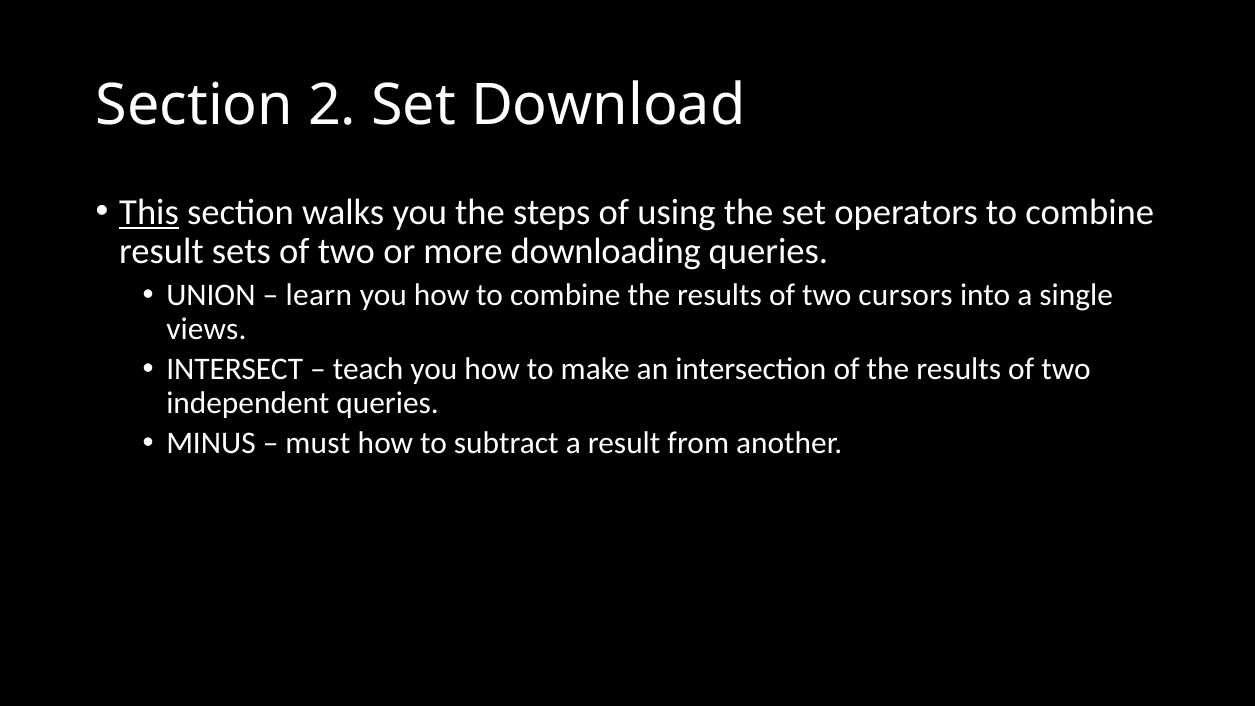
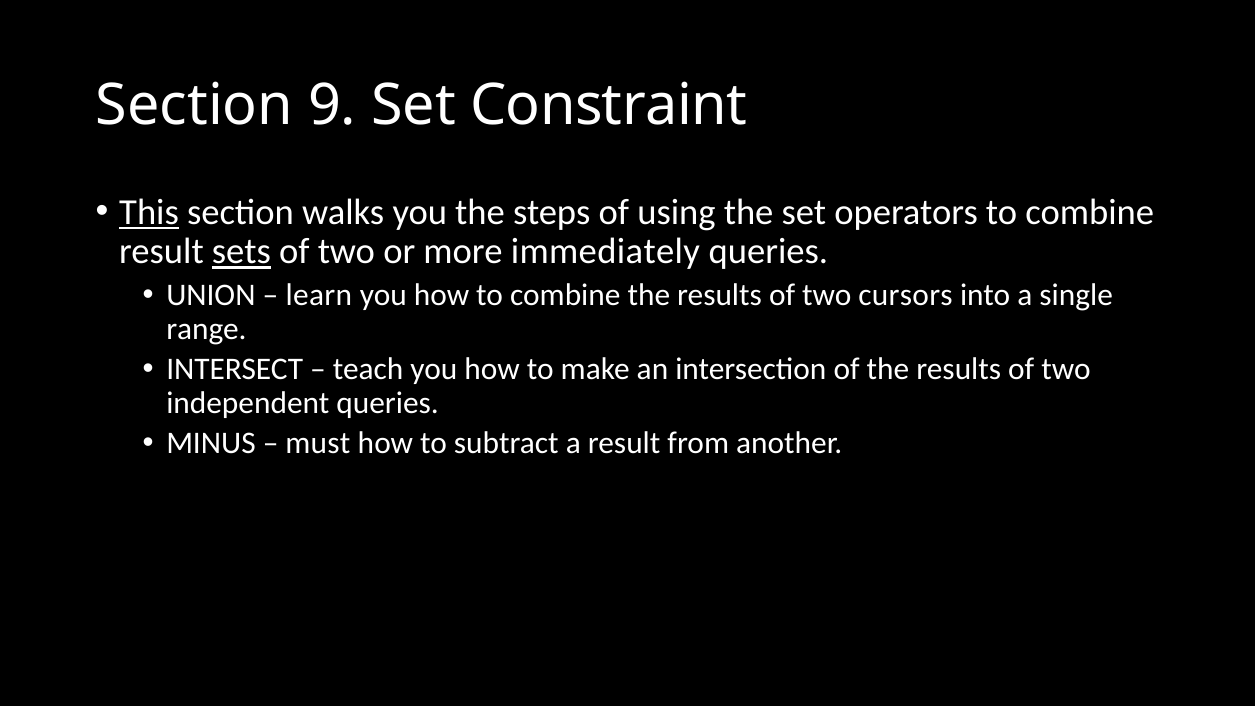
2: 2 -> 9 (332, 105)
Download: Download -> Constraint (609, 105)
sets underline: none -> present (241, 252)
downloading: downloading -> immediately (605, 252)
views: views -> range (206, 329)
